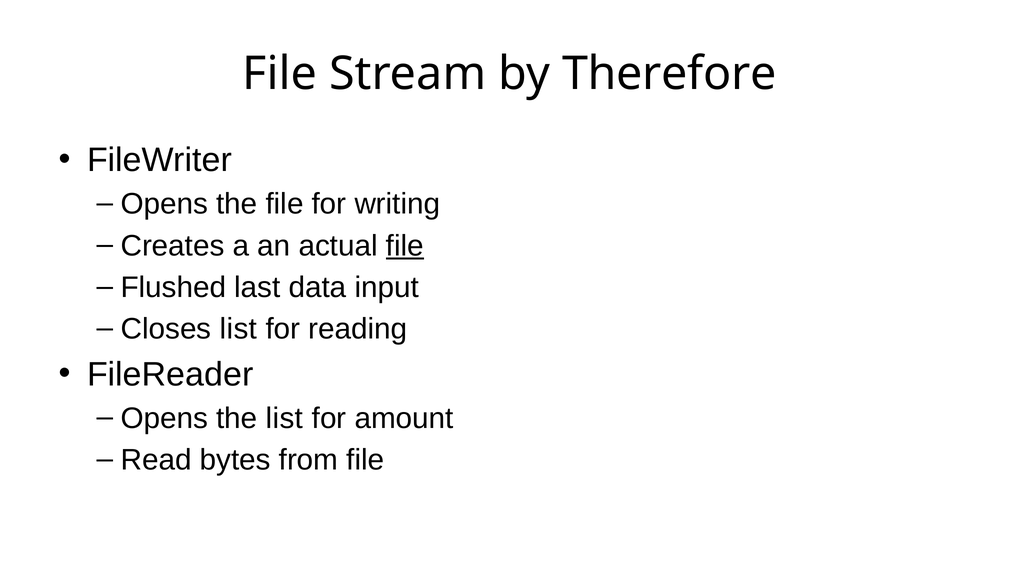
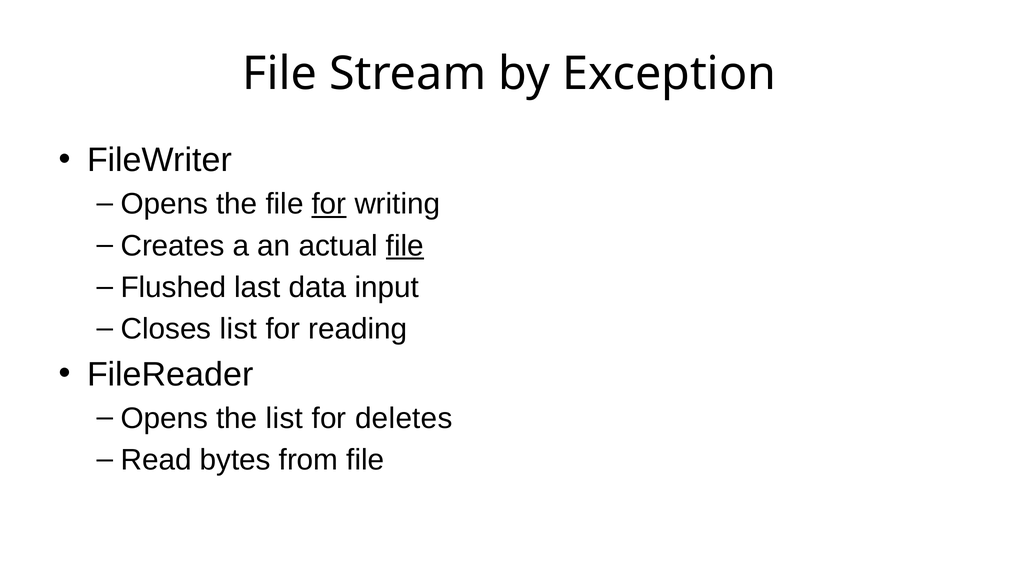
Therefore: Therefore -> Exception (669, 74)
for underline: none -> present (329, 204)
amount: amount -> deletes (404, 418)
